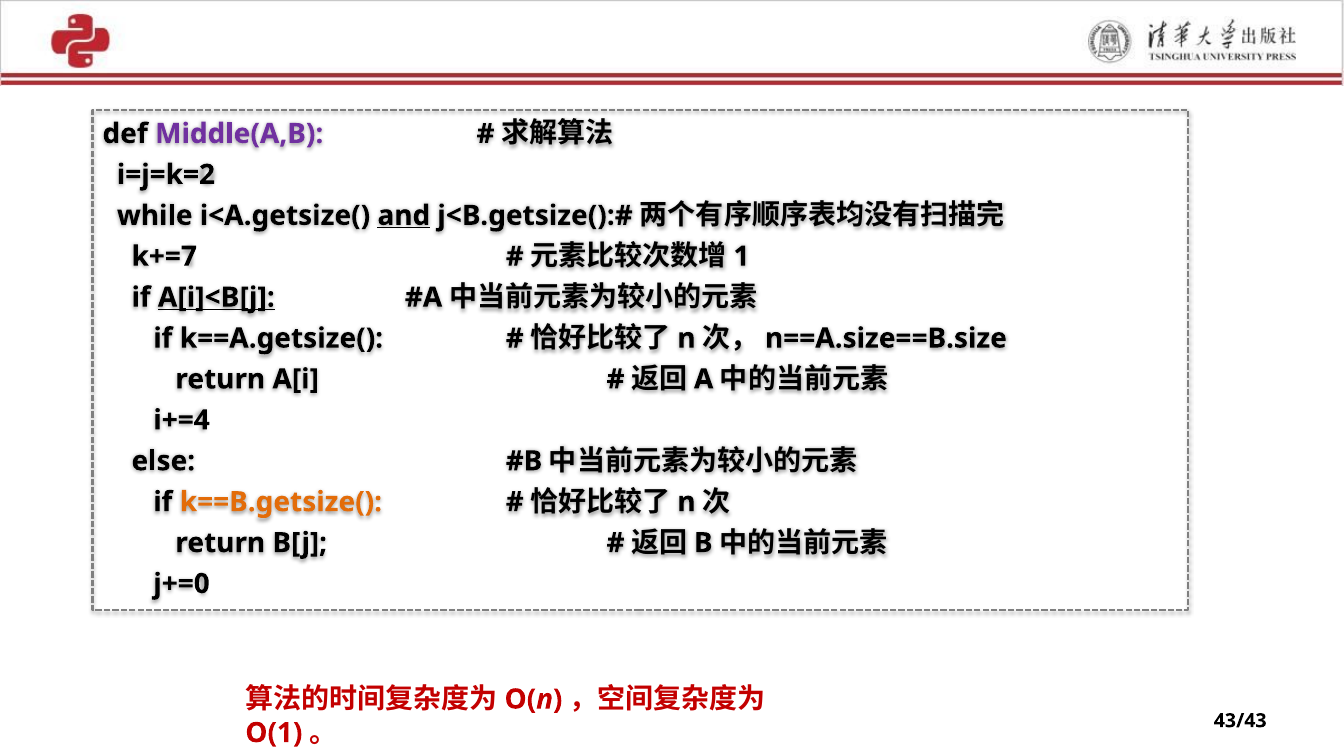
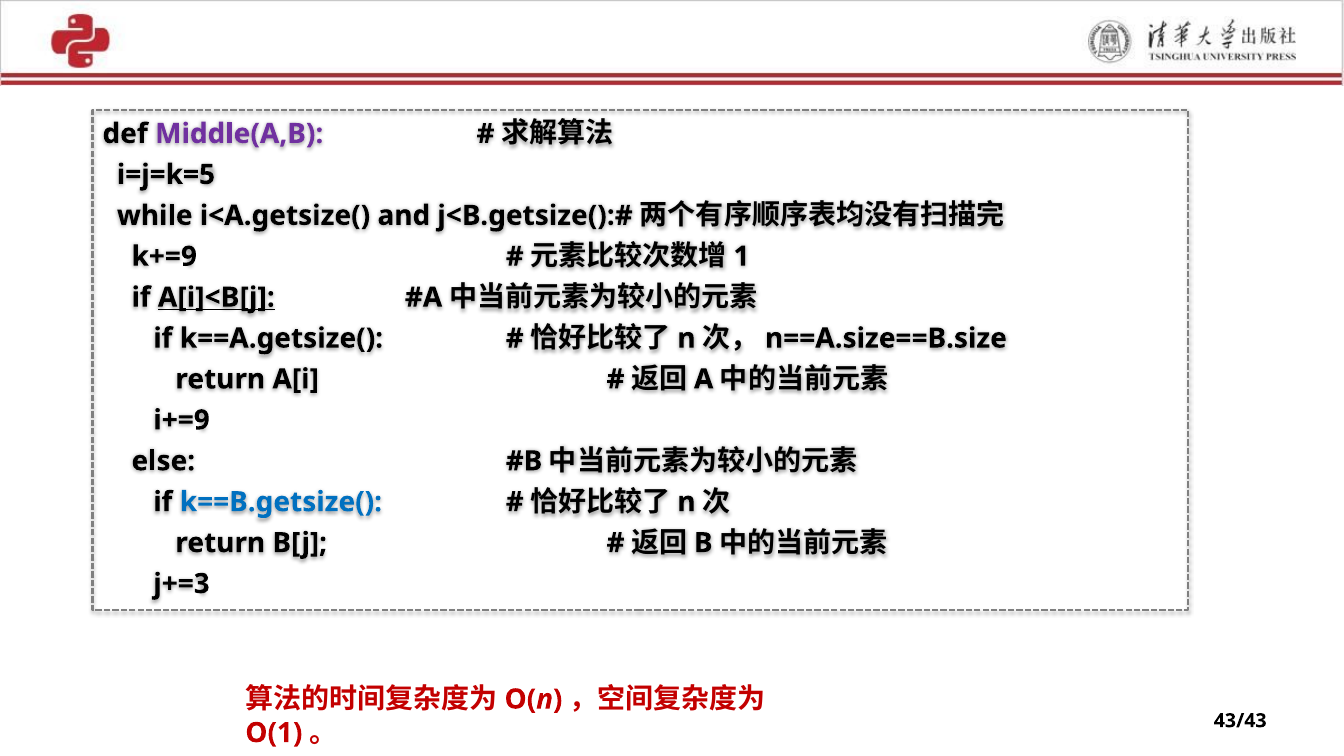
i=j=k=2: i=j=k=2 -> i=j=k=5 (166, 175)
and underline: present -> none (404, 216)
k+=7: k+=7 -> k+=9 (164, 256)
i+=4: i+=4 -> i+=9 (182, 420)
k==B.getsize( colour: orange -> blue (281, 502)
j+=0: j+=0 -> j+=3 (182, 584)
